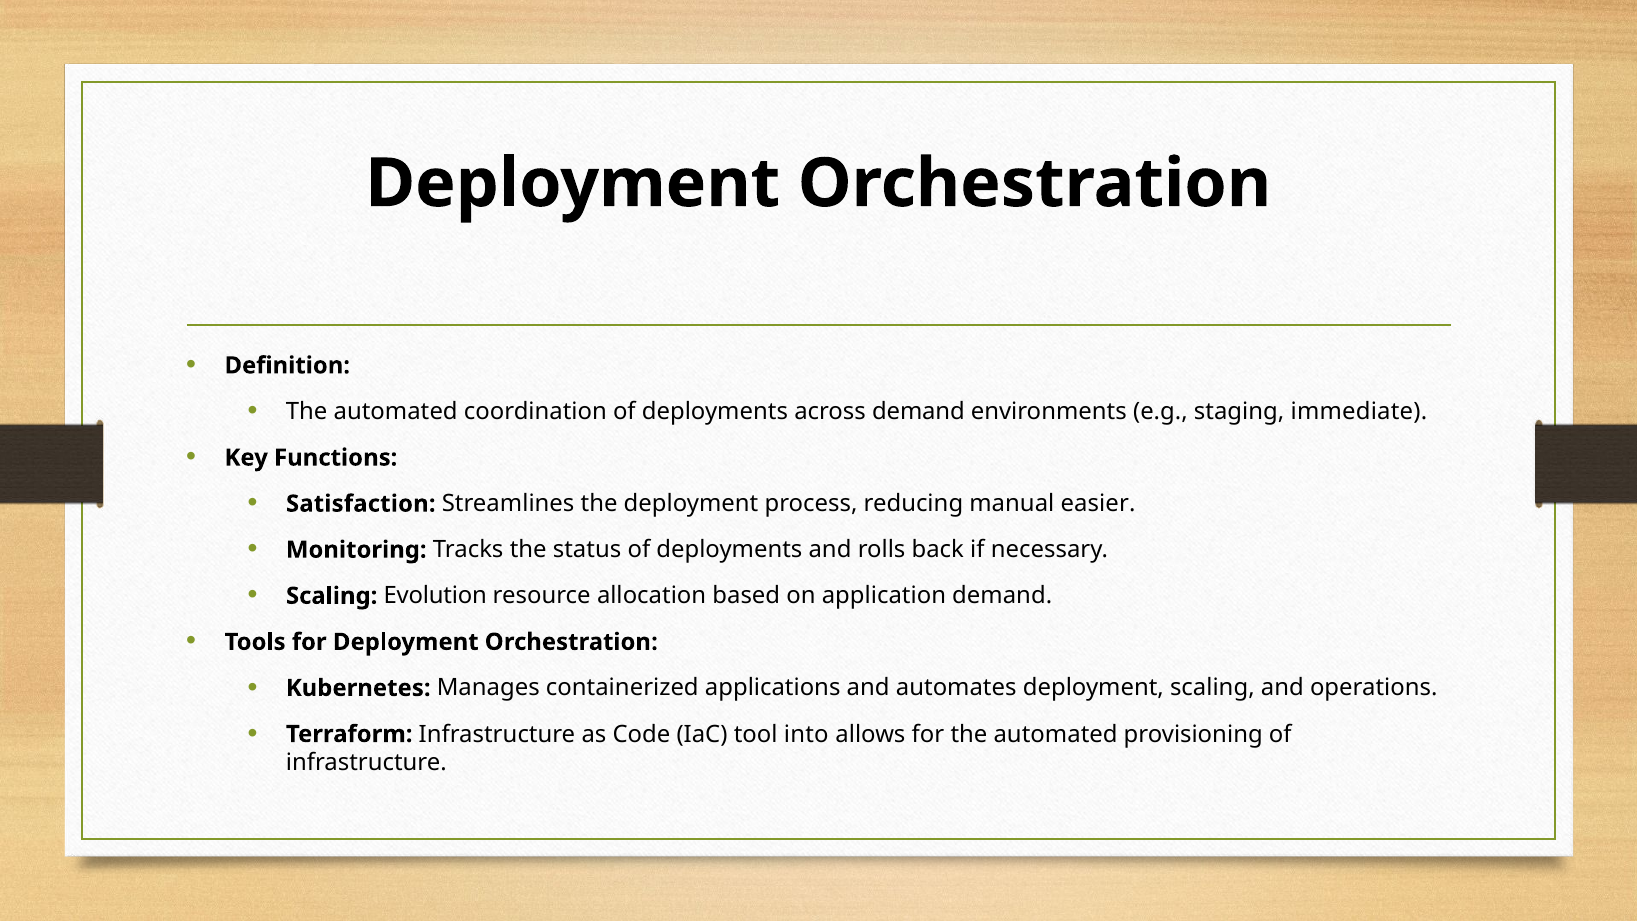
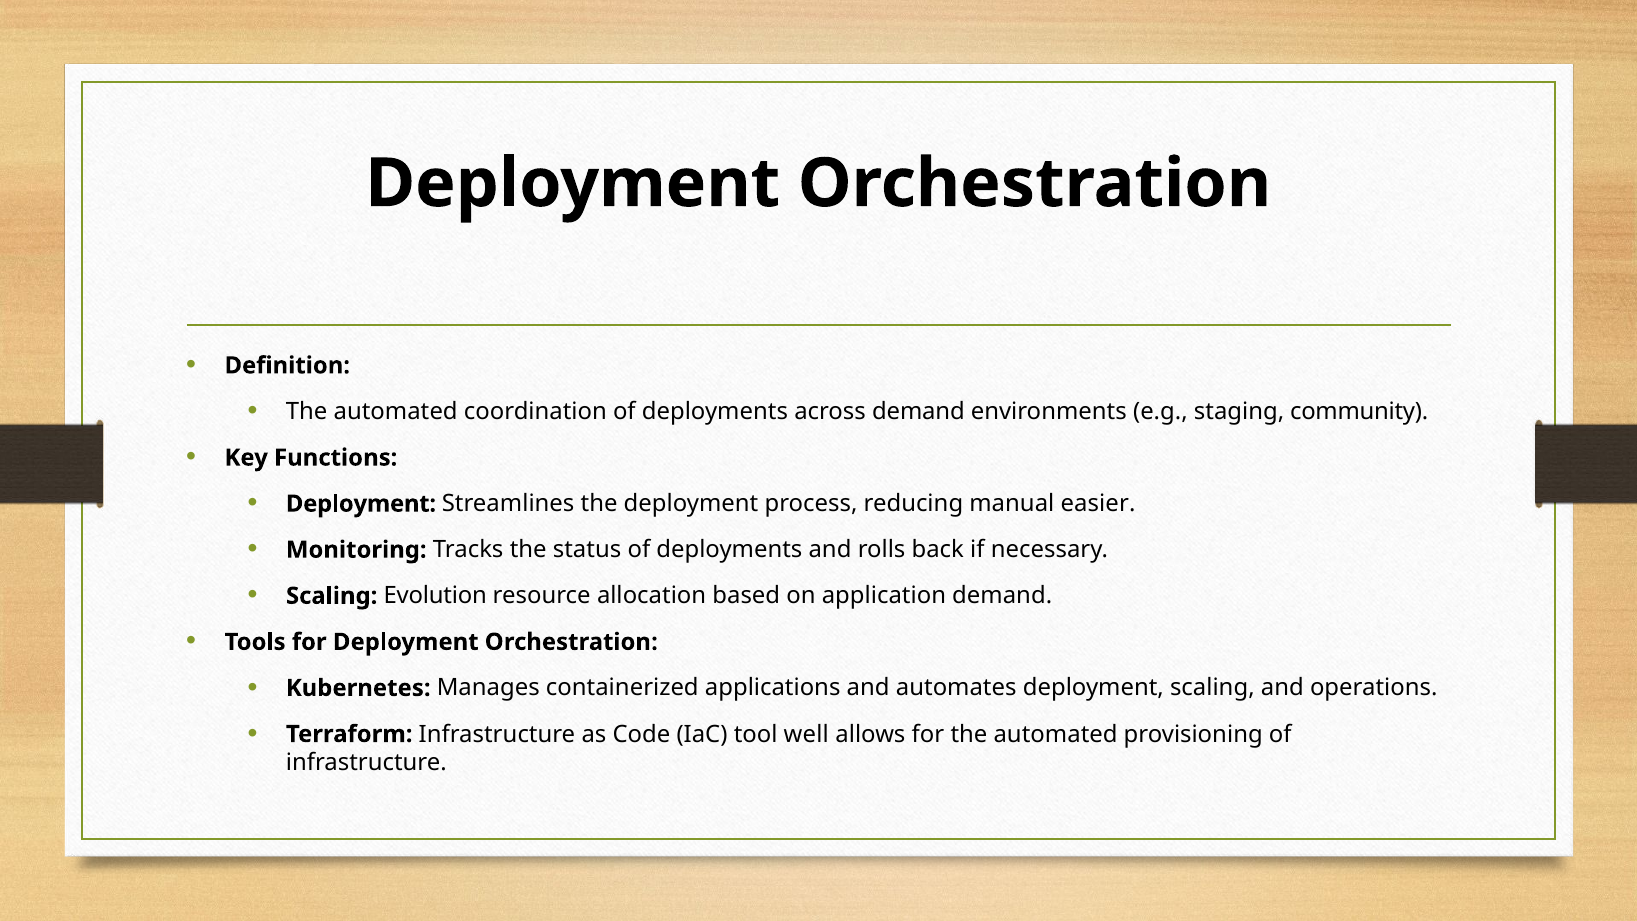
immediate: immediate -> community (1359, 412)
Satisfaction: Satisfaction -> Deployment (361, 504)
into: into -> well (806, 734)
